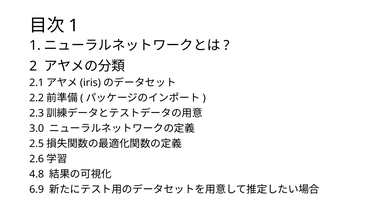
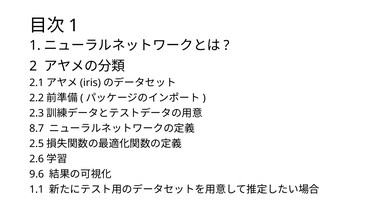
3.0: 3.0 -> 8.7 (37, 128)
4.8: 4.8 -> 9.6 (37, 174)
6.9: 6.9 -> 1.1 (37, 189)
